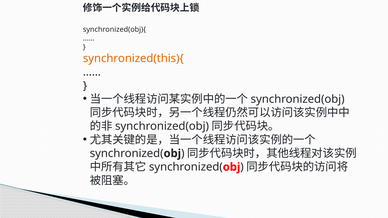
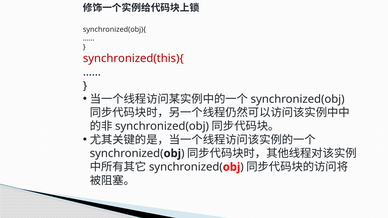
synchronized(this){ colour: orange -> red (133, 58)
